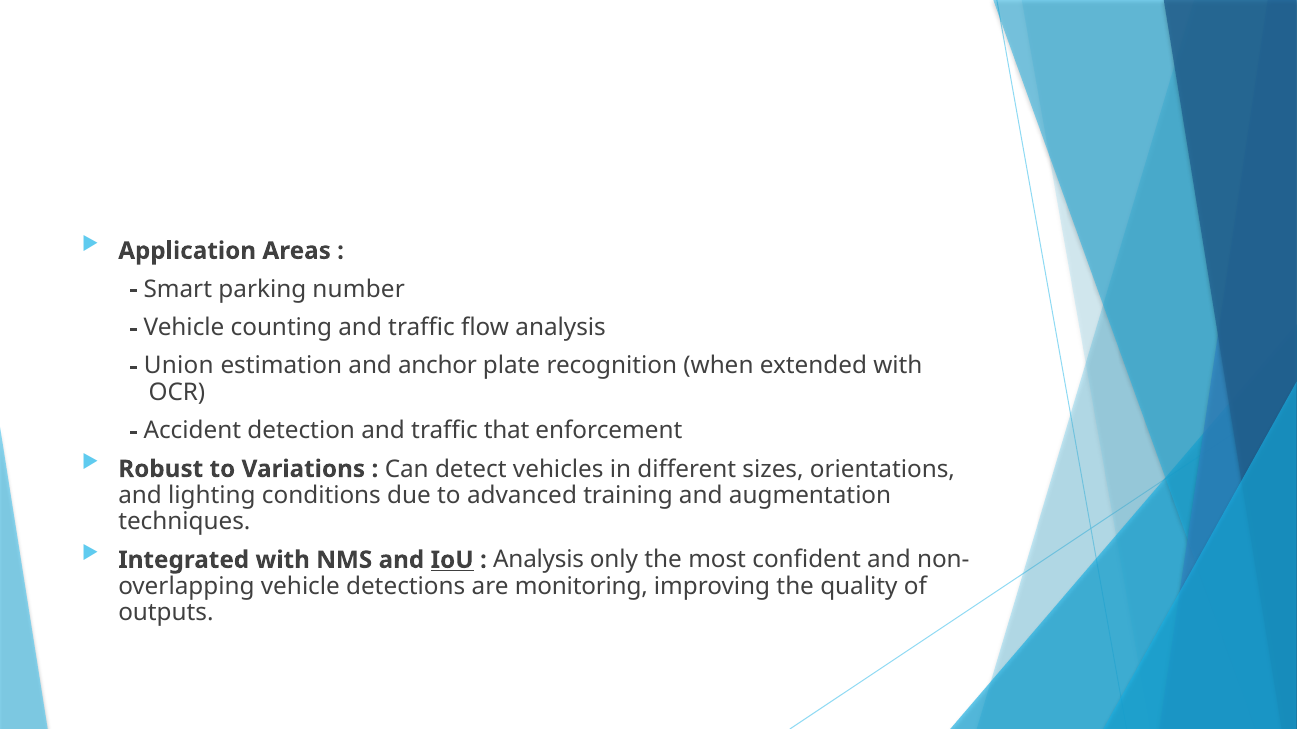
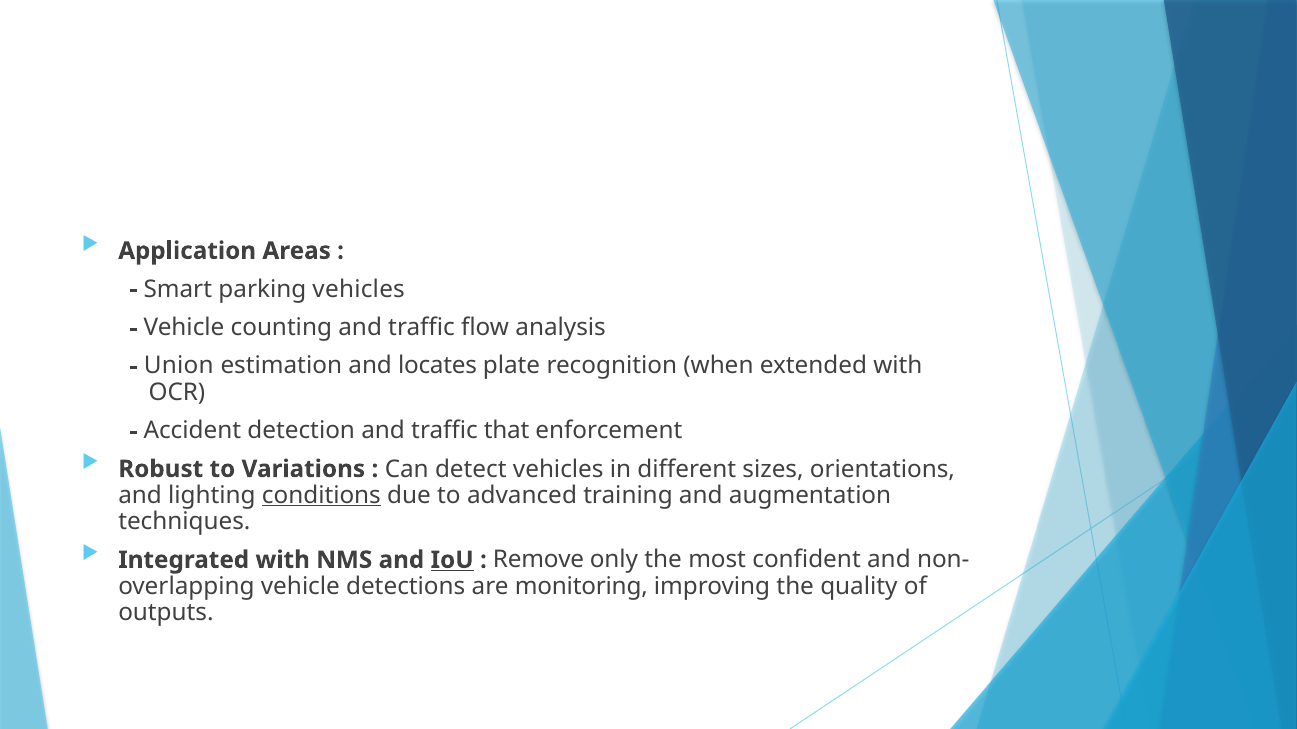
parking number: number -> vehicles (359, 289)
anchor: anchor -> locates (438, 366)
conditions underline: none -> present (321, 496)
Analysis: Analysis -> Remove (539, 560)
